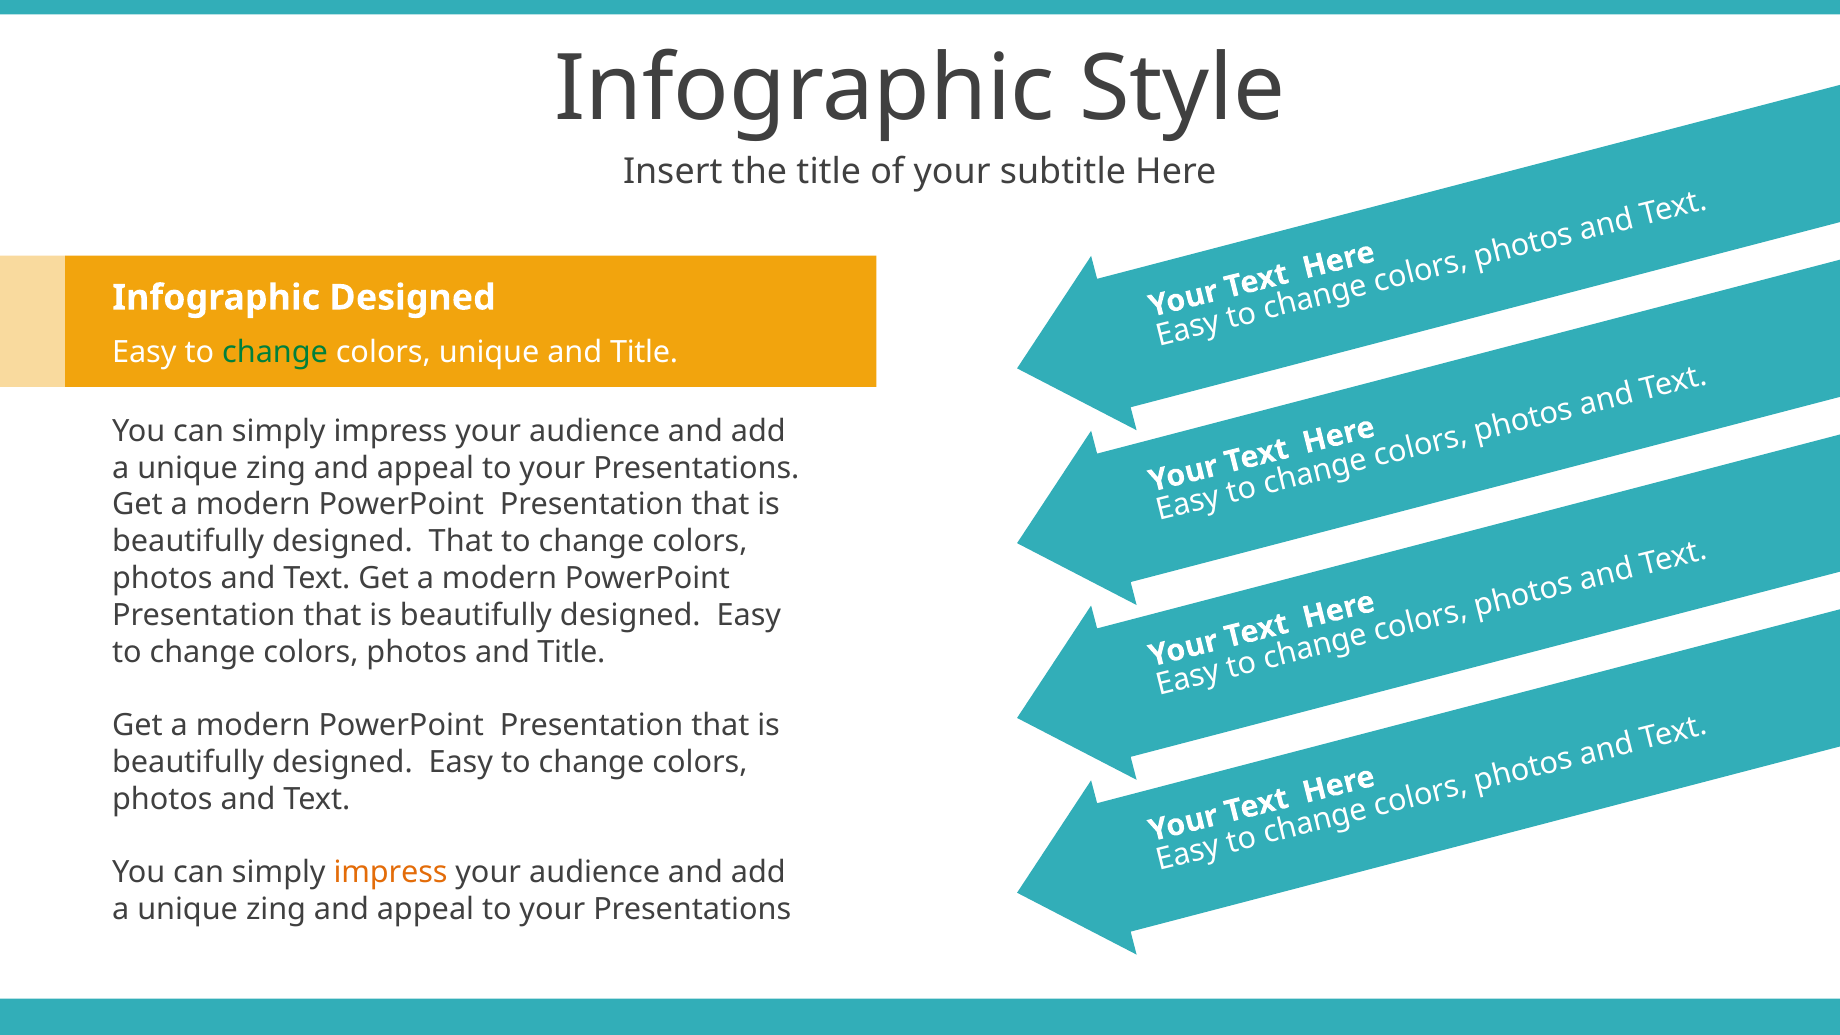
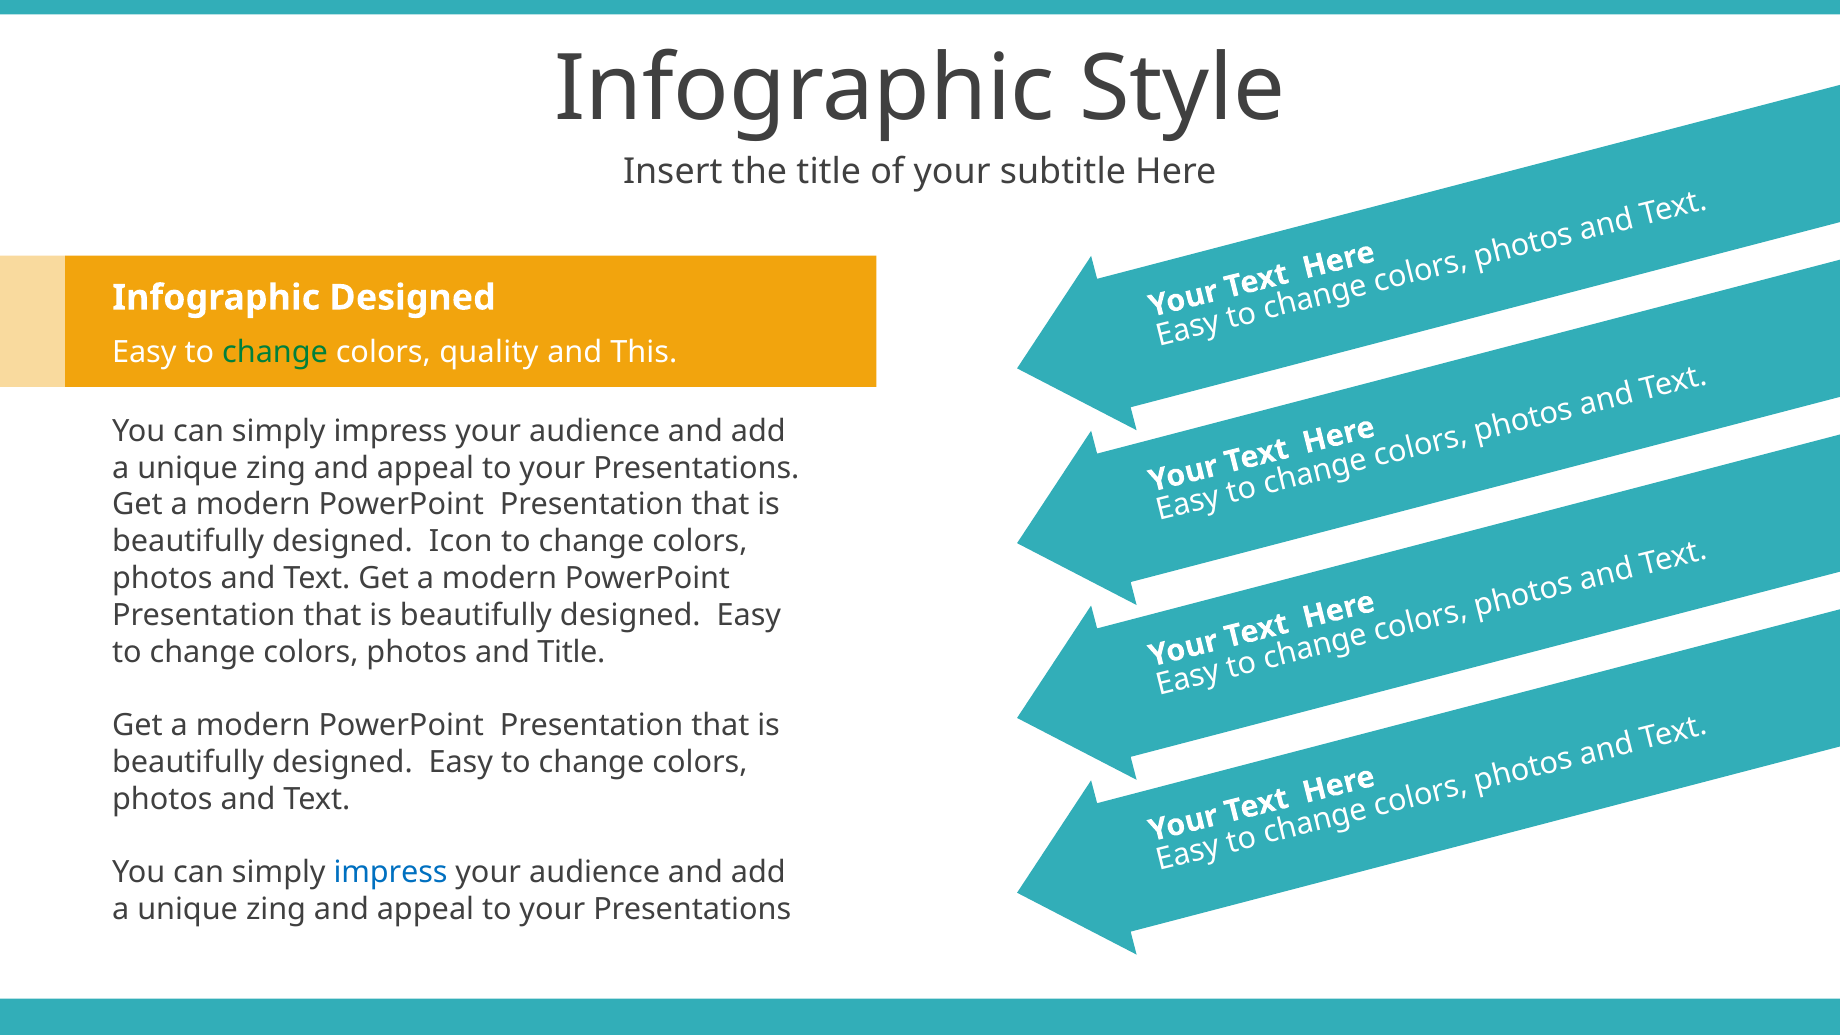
colors unique: unique -> quality (489, 353)
Title: Title -> This (644, 353)
designed That: That -> Icon (461, 542)
impress colour: orange -> blue (391, 873)
